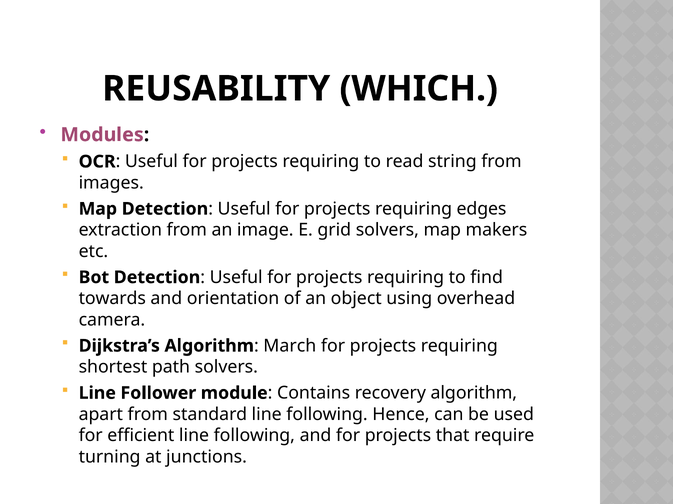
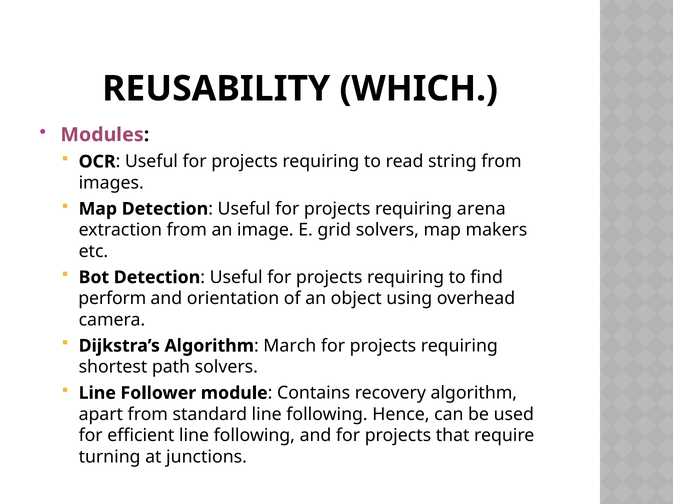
edges: edges -> arena (481, 209)
towards: towards -> perform (112, 299)
